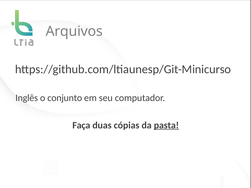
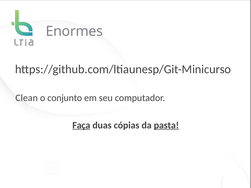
Arquivos: Arquivos -> Enormes (74, 31)
Inglês: Inglês -> Clean (27, 98)
Faça underline: none -> present (81, 125)
